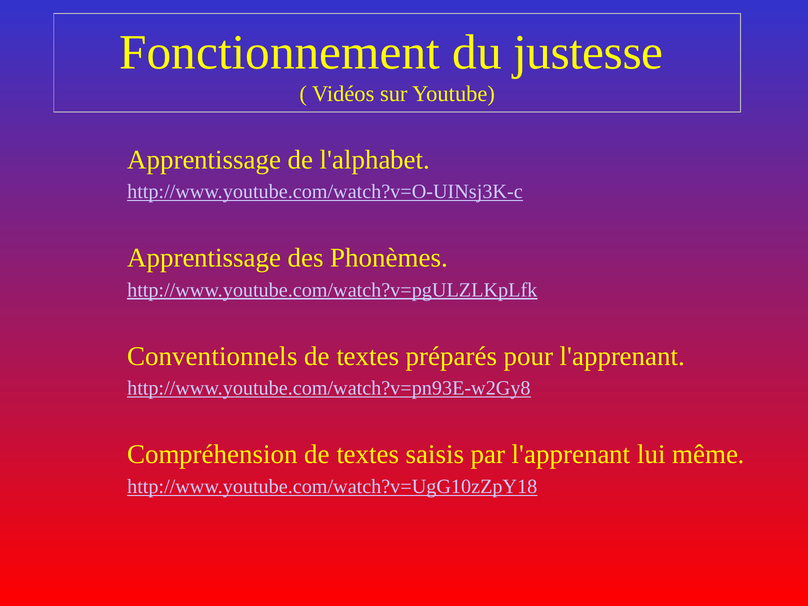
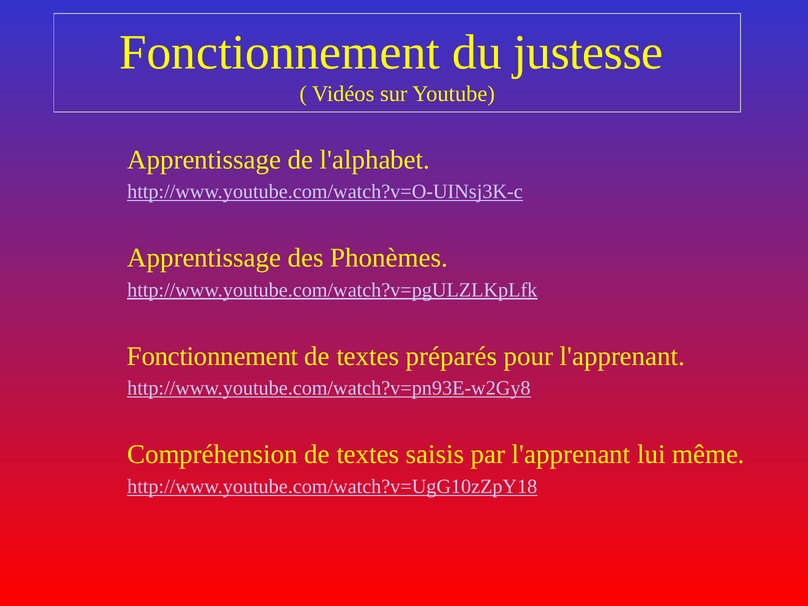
Conventionnels: Conventionnels -> Fonctionnement (213, 356)
